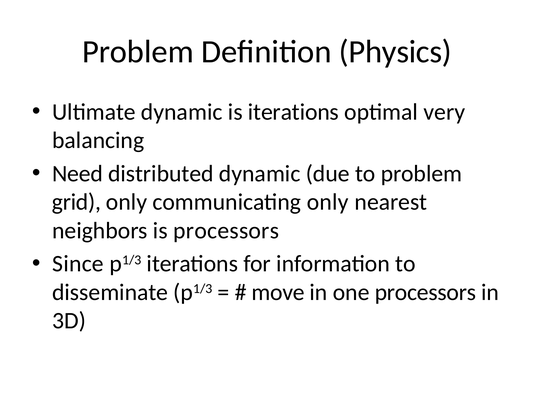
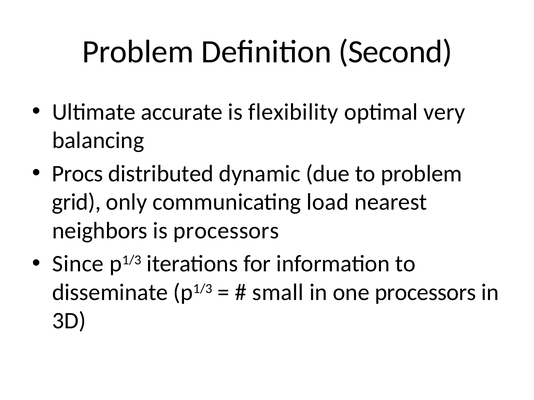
Physics: Physics -> Second (395, 52)
Ultimate dynamic: dynamic -> accurate (182, 112)
is iterations: iterations -> flexibility (293, 112)
Need: Need -> Procs (78, 174)
communicating only: only -> load (328, 202)
move: move -> small (278, 293)
